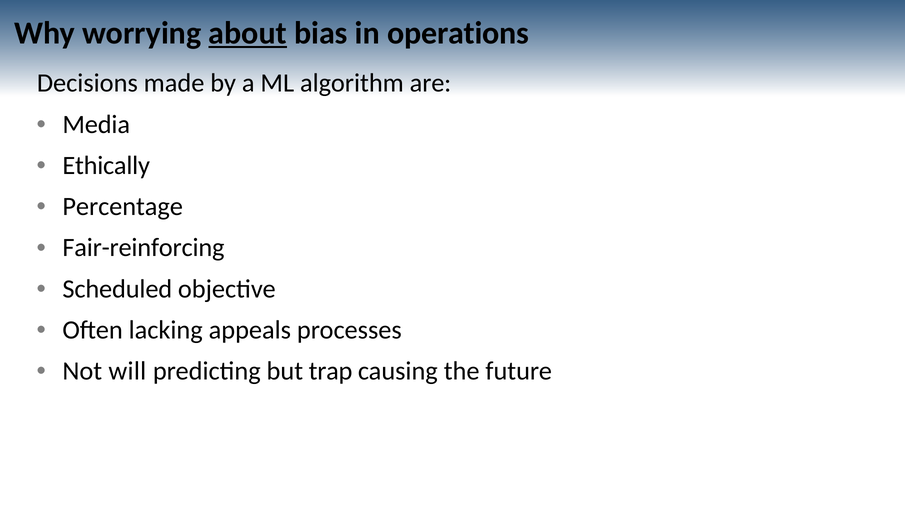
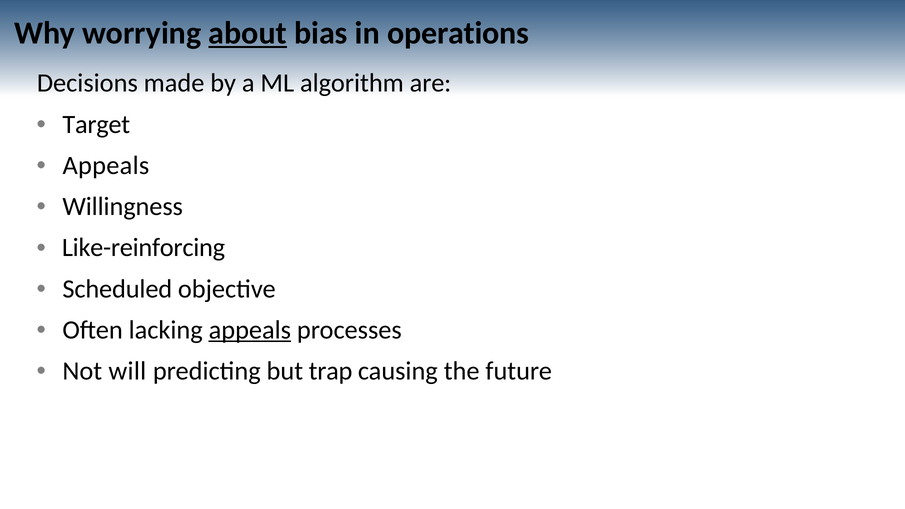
Media: Media -> Target (96, 124)
Ethically: Ethically -> Appeals (106, 166)
Percentage: Percentage -> Willingness (123, 207)
Fair-reinforcing: Fair-reinforcing -> Like-reinforcing (143, 248)
appeals underline: none -> present (250, 330)
